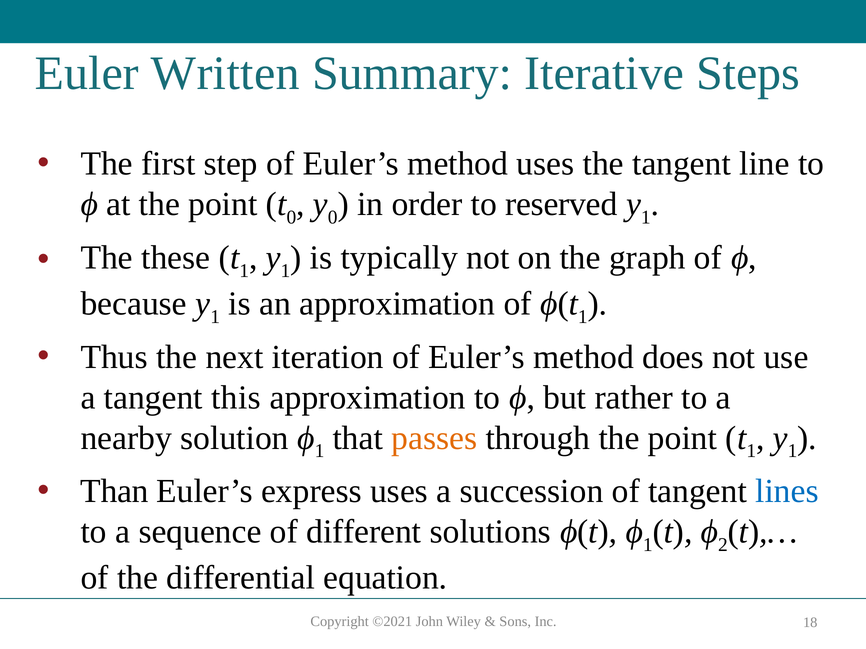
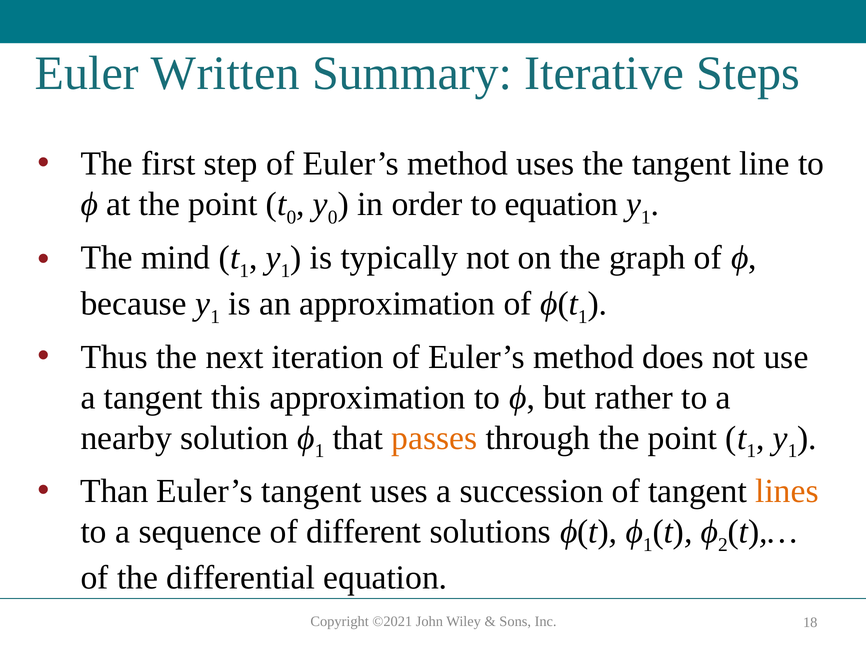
to reserved: reserved -> equation (561, 204)
these: these -> mind (176, 258)
Euler’s express: express -> tangent (311, 492)
lines colour: blue -> orange (787, 492)
